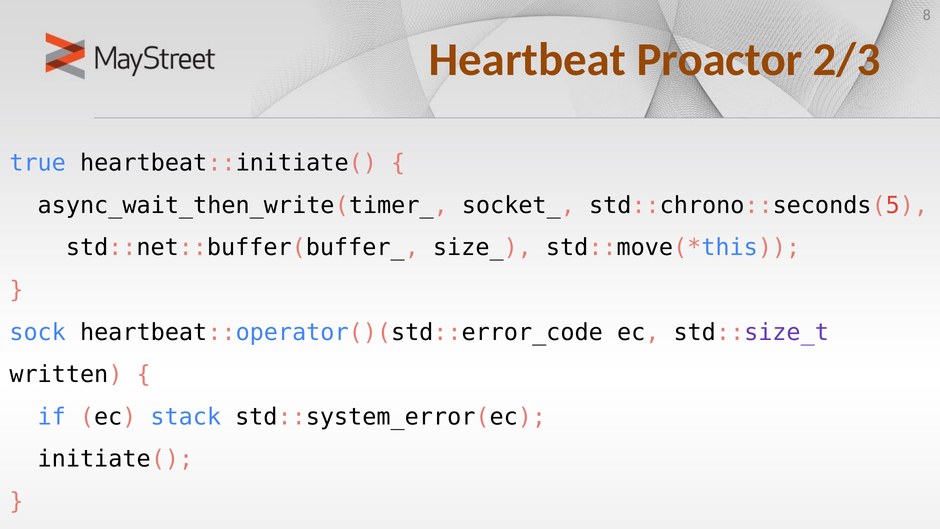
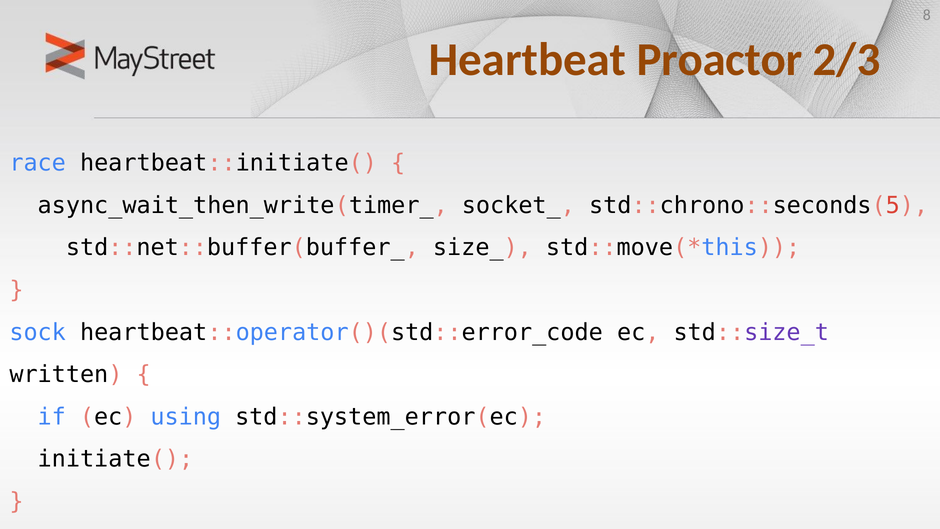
true: true -> race (38, 163)
stack: stack -> using (186, 417)
